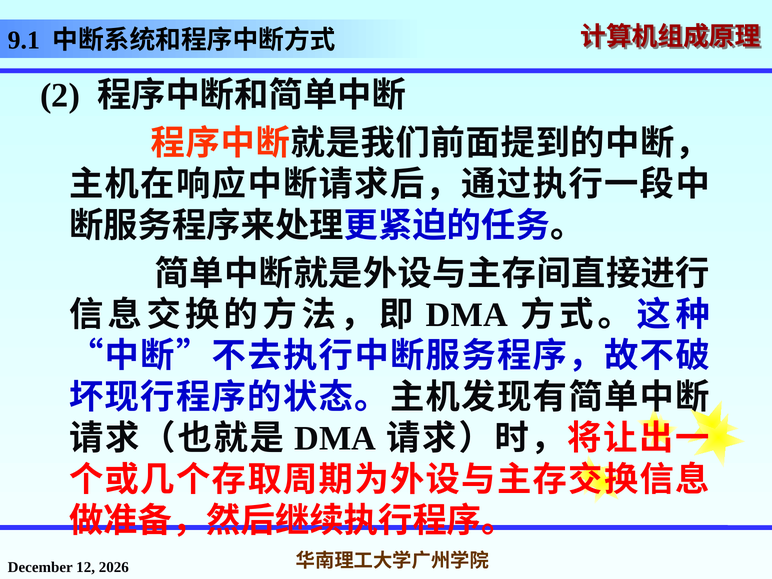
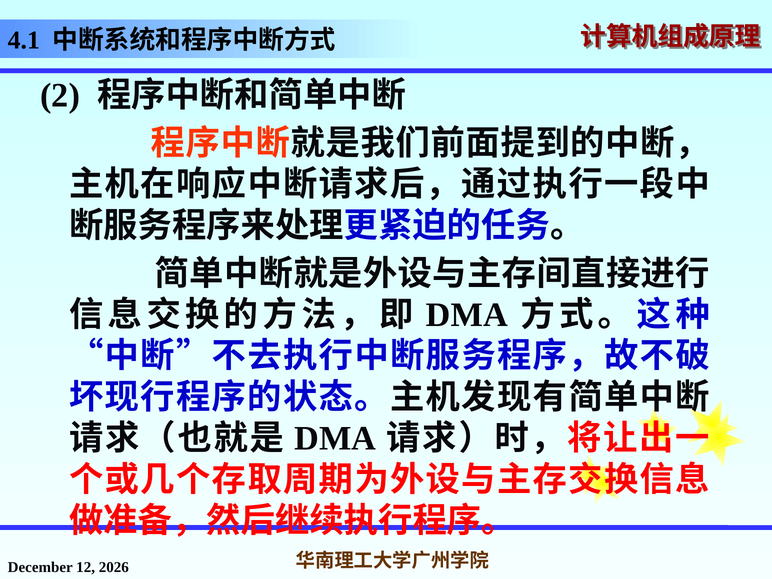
9.1: 9.1 -> 4.1 (24, 40)
